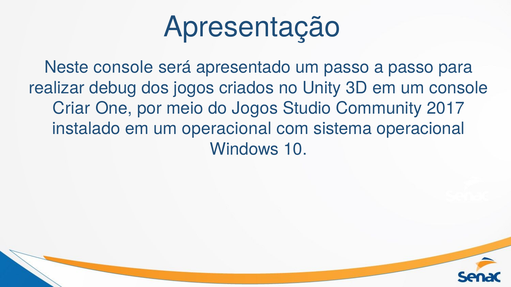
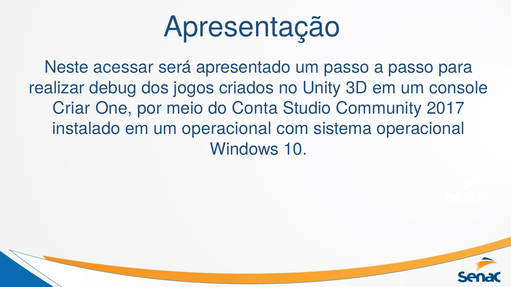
Neste console: console -> acessar (123, 67)
do Jogos: Jogos -> Conta (255, 108)
